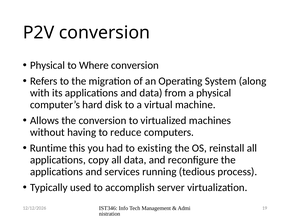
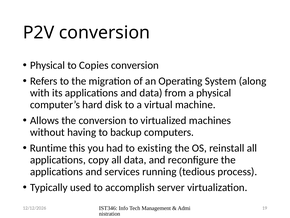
Where: Where -> Copies (94, 65)
reduce: reduce -> backup (126, 132)
